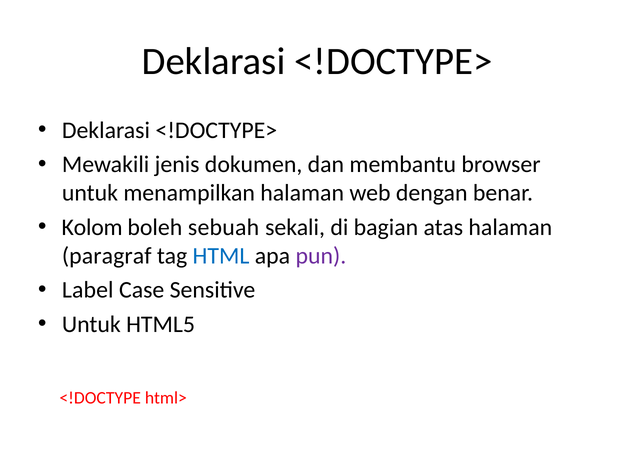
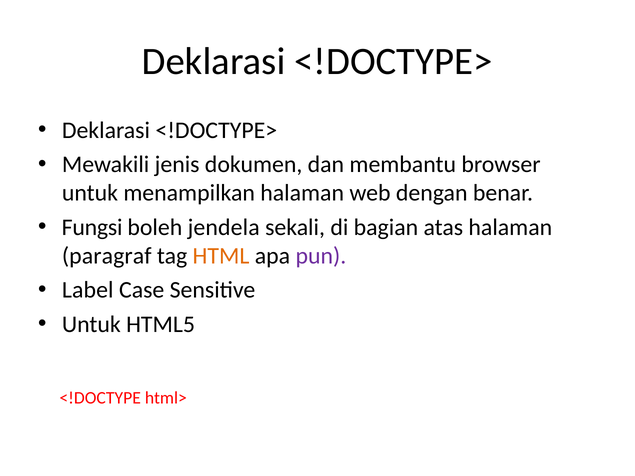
Kolom: Kolom -> Fungsi (92, 227)
sebuah: sebuah -> jendela (224, 227)
HTML colour: blue -> orange (221, 256)
